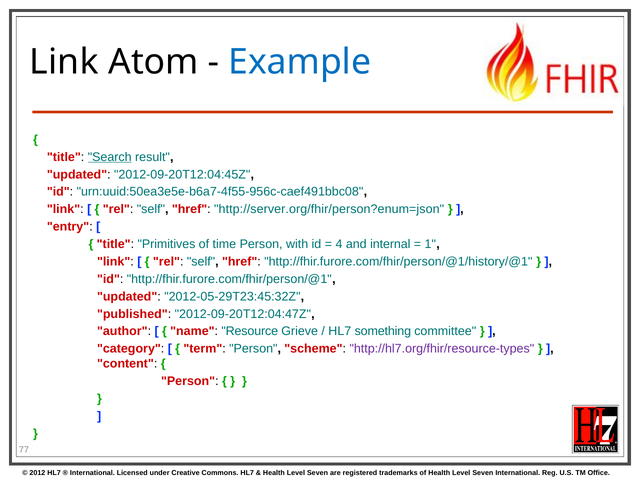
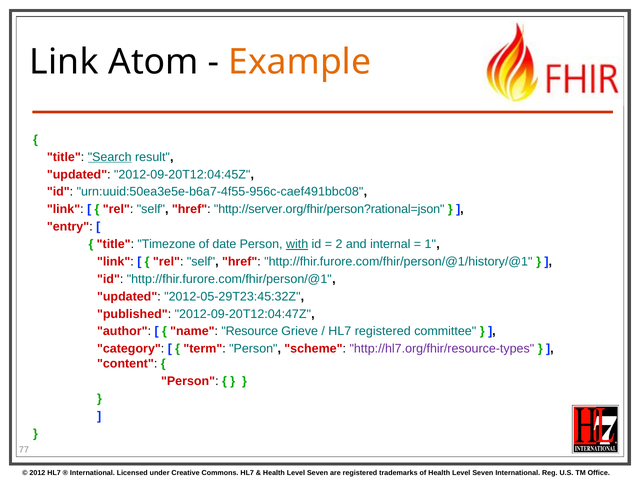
Example colour: blue -> orange (300, 62)
http://server.org/fhir/person?enum=json: http://server.org/fhir/person?enum=json -> http://server.org/fhir/person?rational=json (329, 209)
Primitives: Primitives -> Timezone (167, 244)
time: time -> date (224, 244)
with underline: none -> present (297, 244)
4: 4 -> 2 (339, 244)
HL7 something: something -> registered (383, 331)
